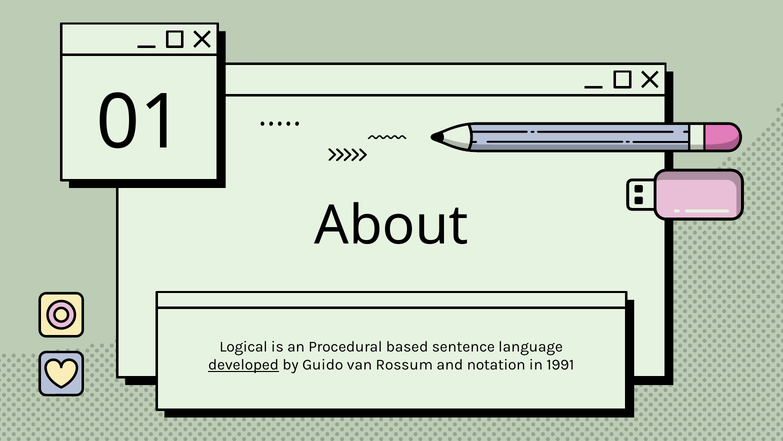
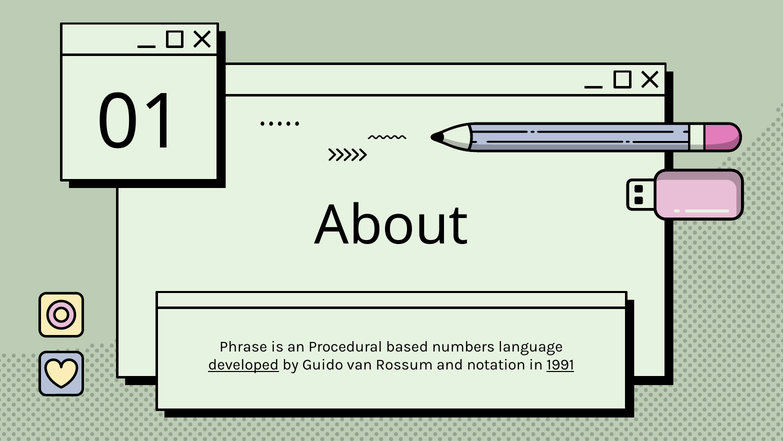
Logical: Logical -> Phrase (243, 346)
sentence: sentence -> numbers (463, 346)
1991 underline: none -> present (560, 364)
